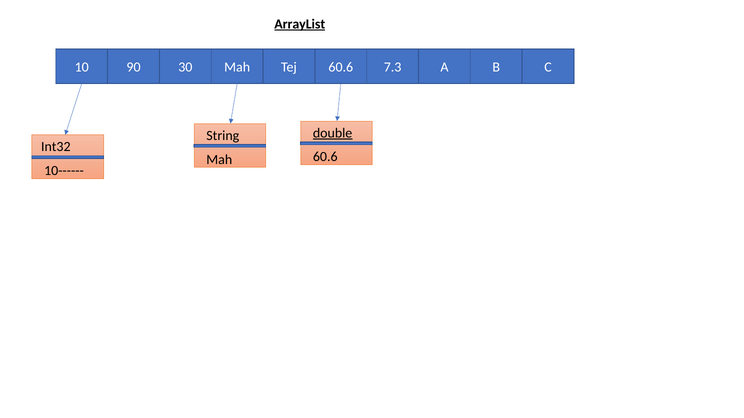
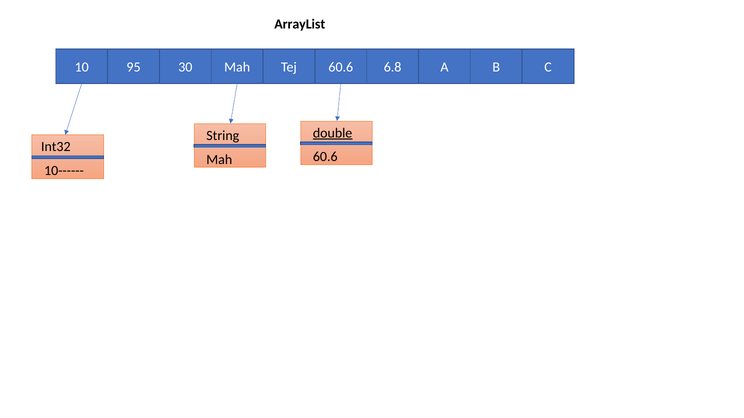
ArrayList underline: present -> none (300, 24)
90: 90 -> 95 (134, 67)
7.3: 7.3 -> 6.8 (393, 67)
